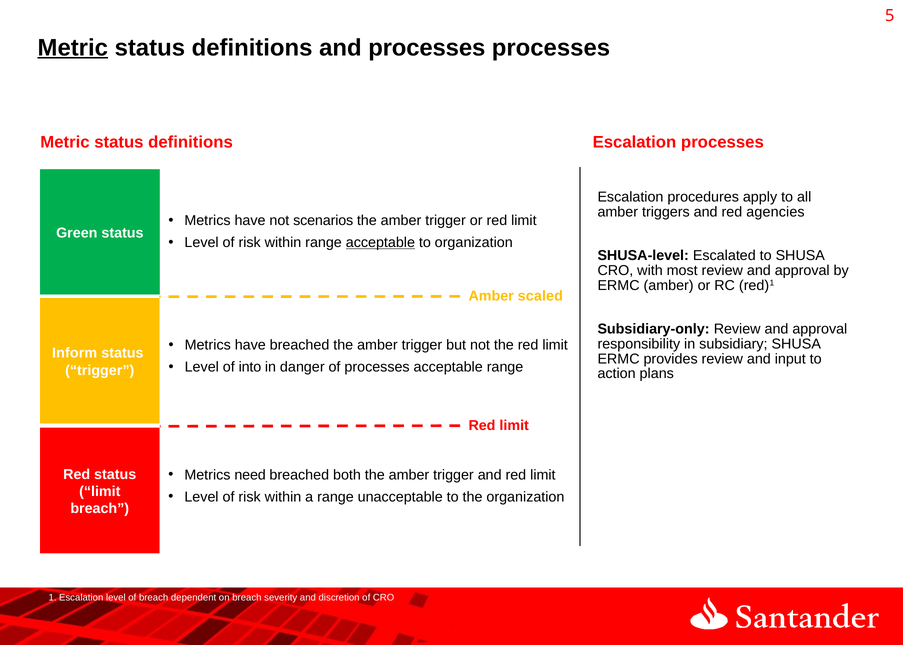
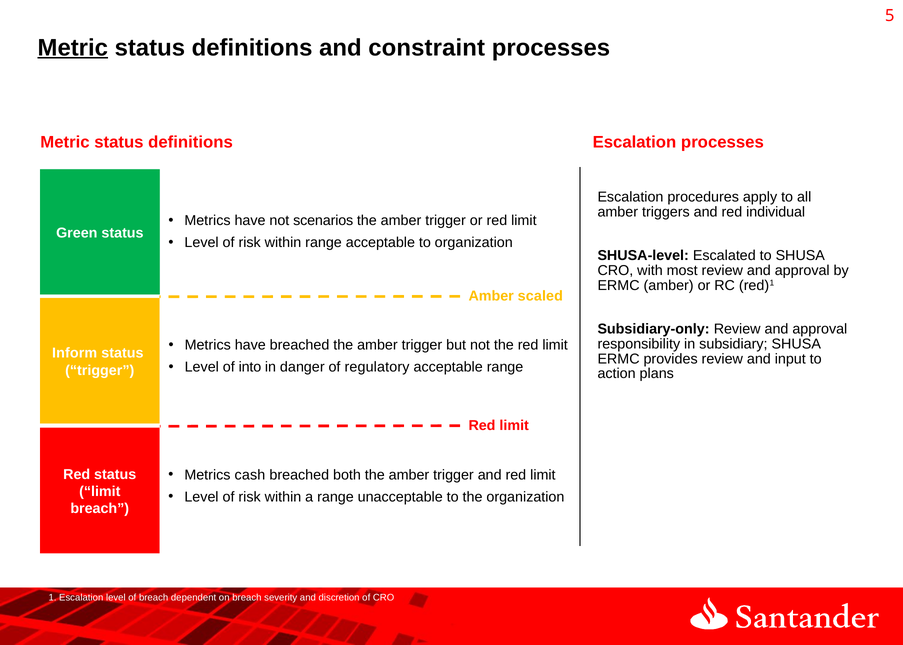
and processes: processes -> constraint (427, 48)
agencies: agencies -> individual (776, 212)
acceptable underline: present -> none (380, 243)
of processes: processes -> regulatory (377, 367)
need: need -> cash (250, 475)
